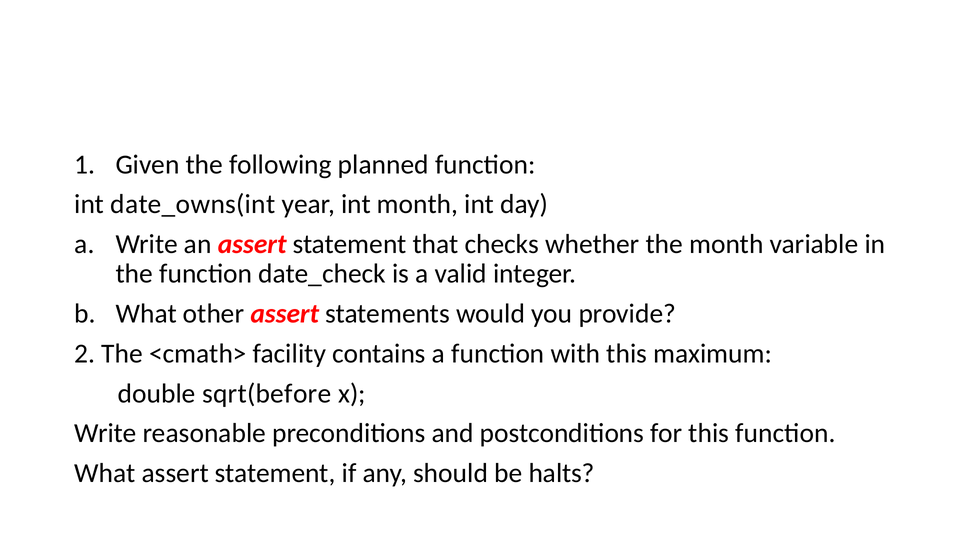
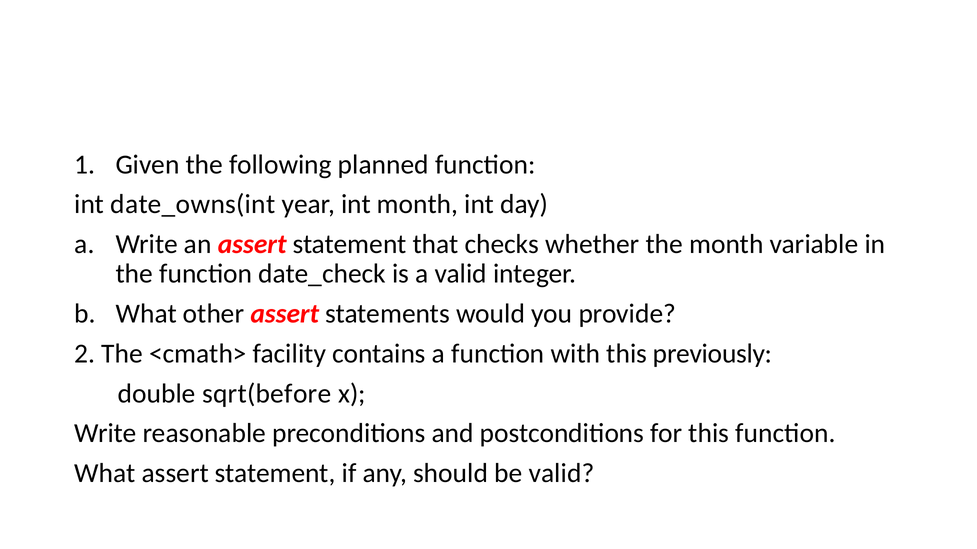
maximum: maximum -> previously (713, 354)
be halts: halts -> valid (562, 474)
